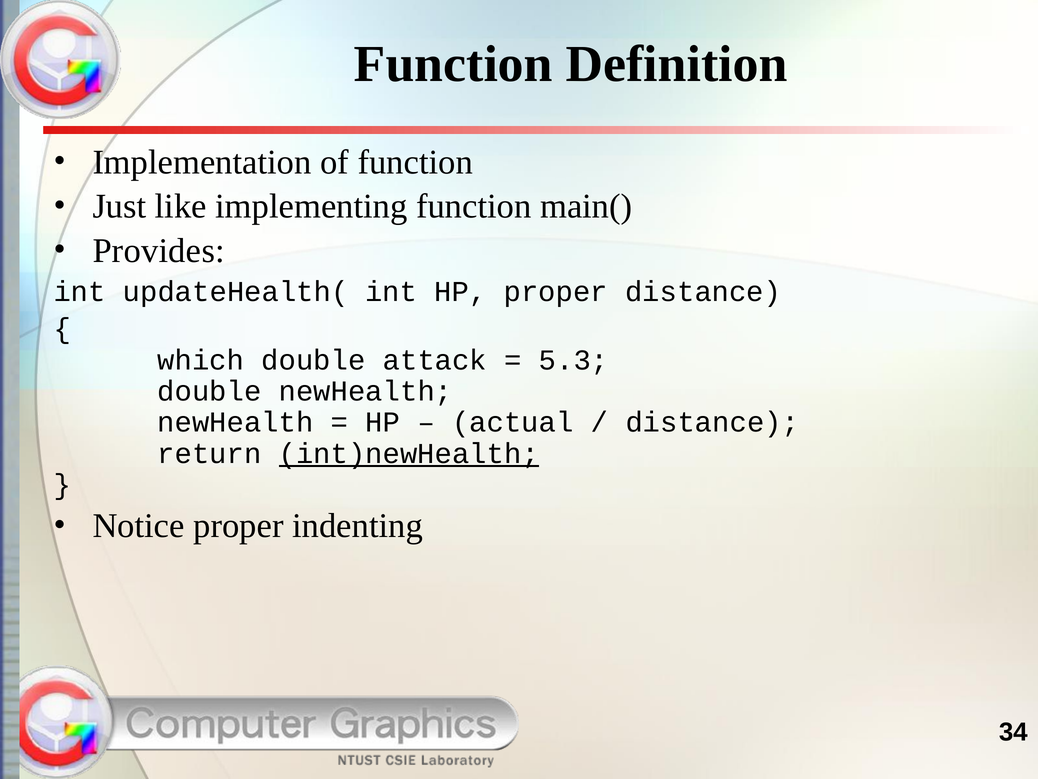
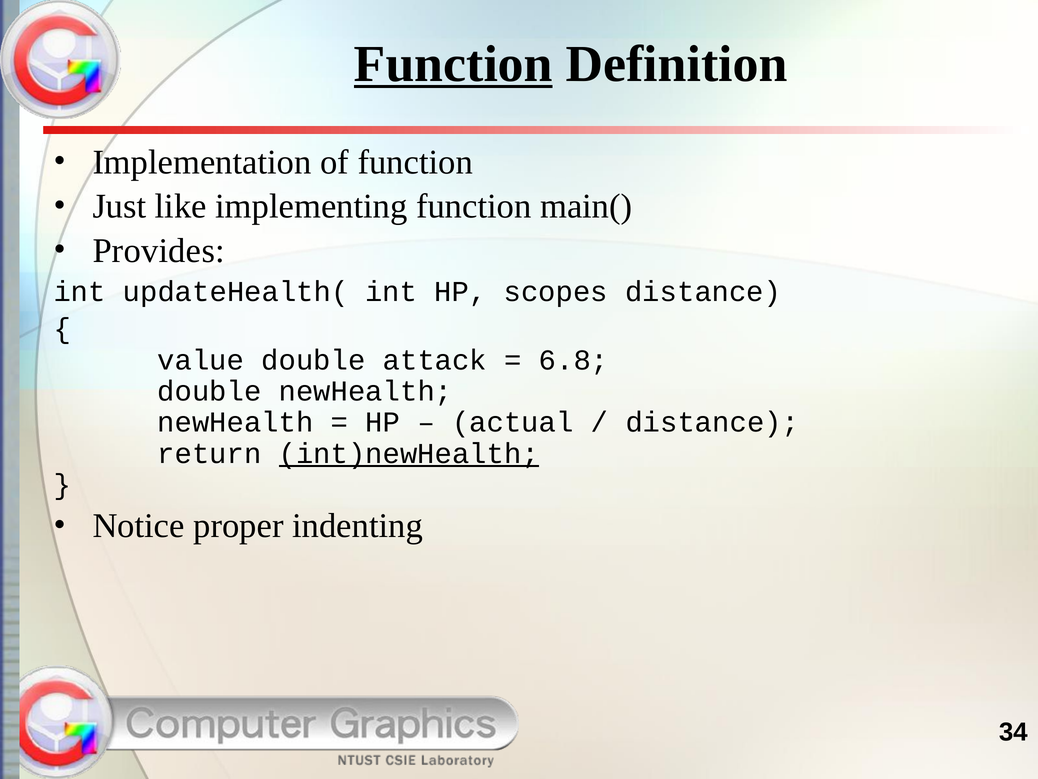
Function underline: none -> present (453, 64)
HP proper: proper -> scopes (556, 292)
which: which -> value (201, 360)
5.3: 5.3 -> 6.8 (574, 360)
